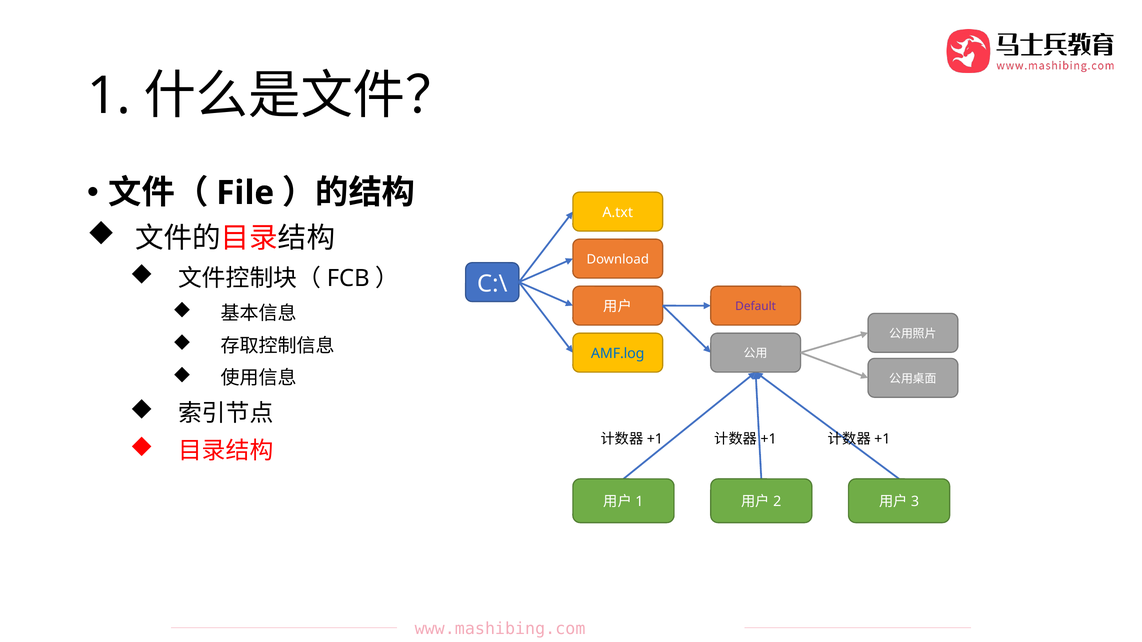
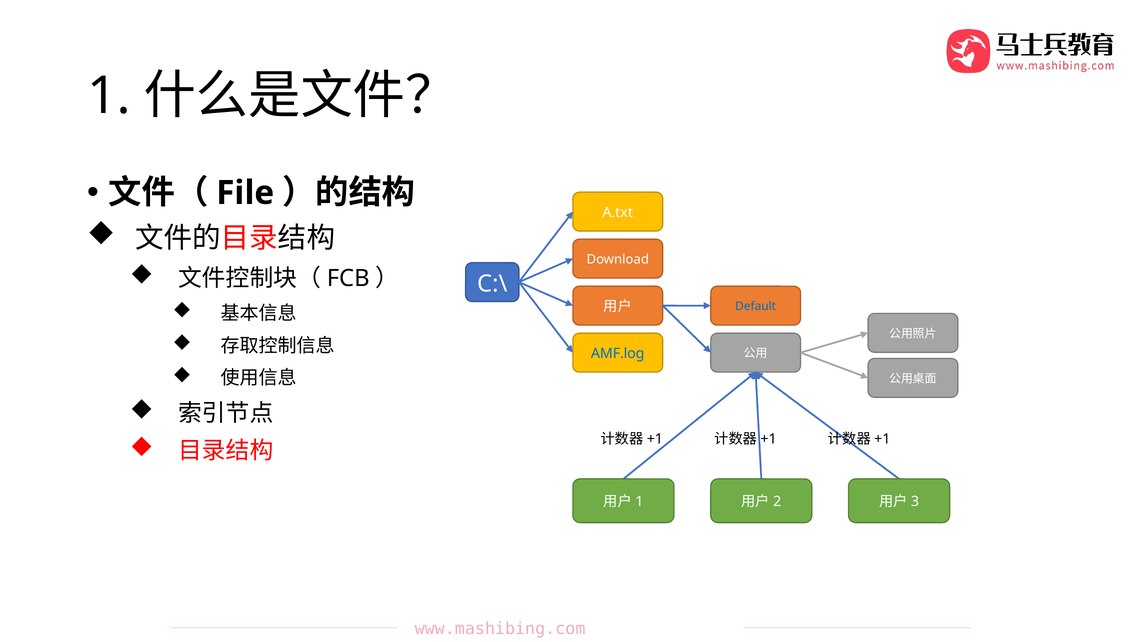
Default colour: purple -> blue (756, 307)
